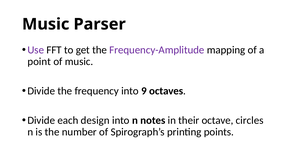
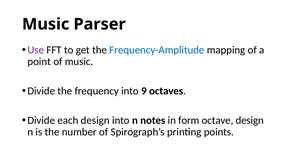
Frequency-Amplitude colour: purple -> blue (157, 50)
their: their -> form (189, 121)
octave circles: circles -> design (250, 121)
